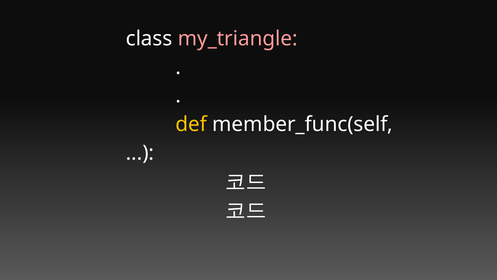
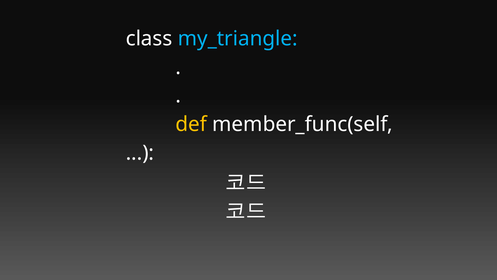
my_triangle colour: pink -> light blue (238, 39)
